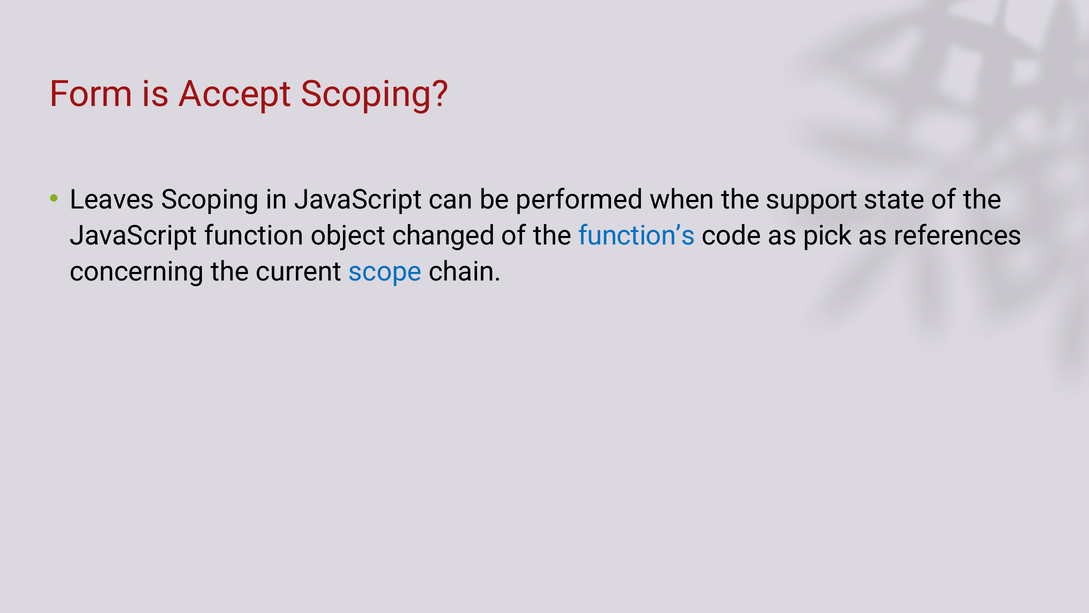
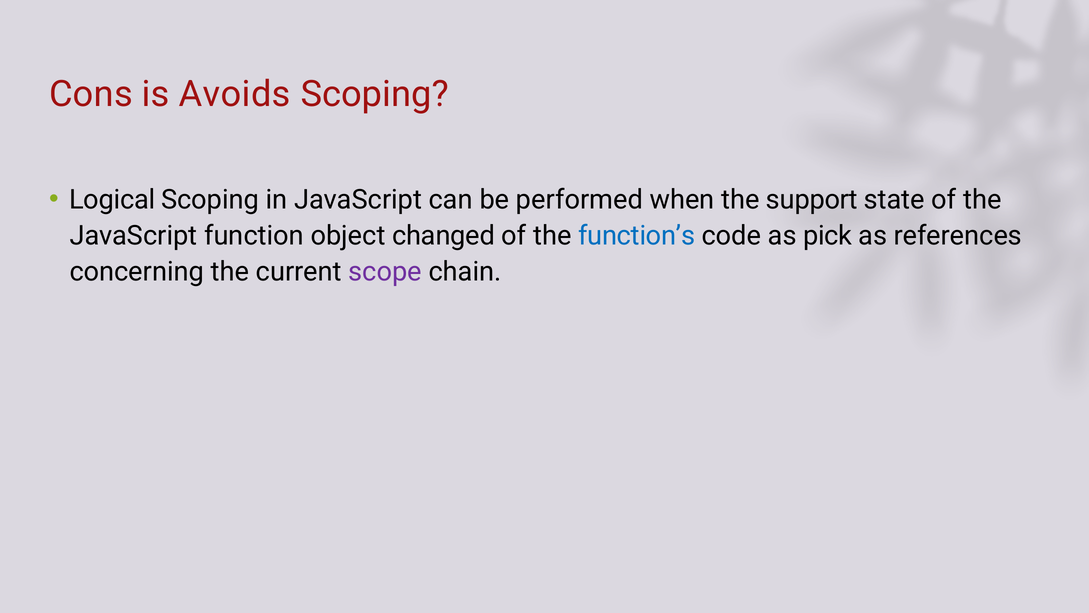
Form: Form -> Cons (91, 94)
Accept: Accept -> Avoids (235, 94)
Leaves: Leaves -> Logical (112, 200)
scope colour: blue -> purple (385, 272)
